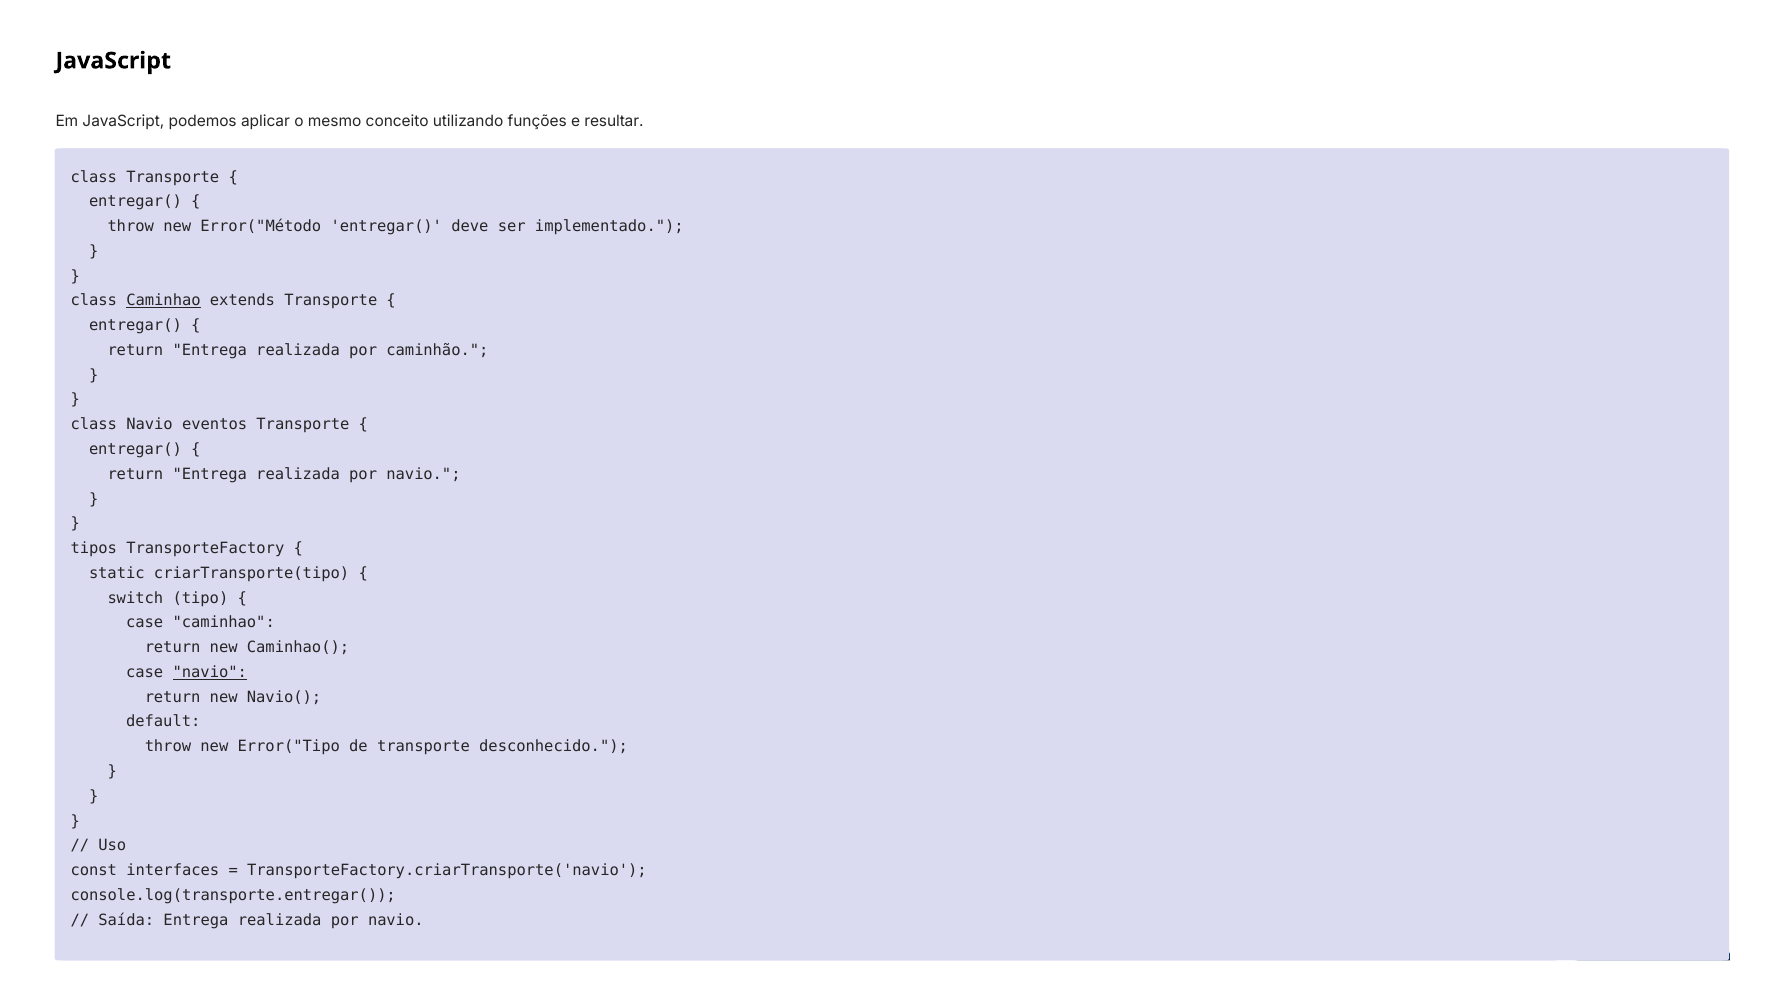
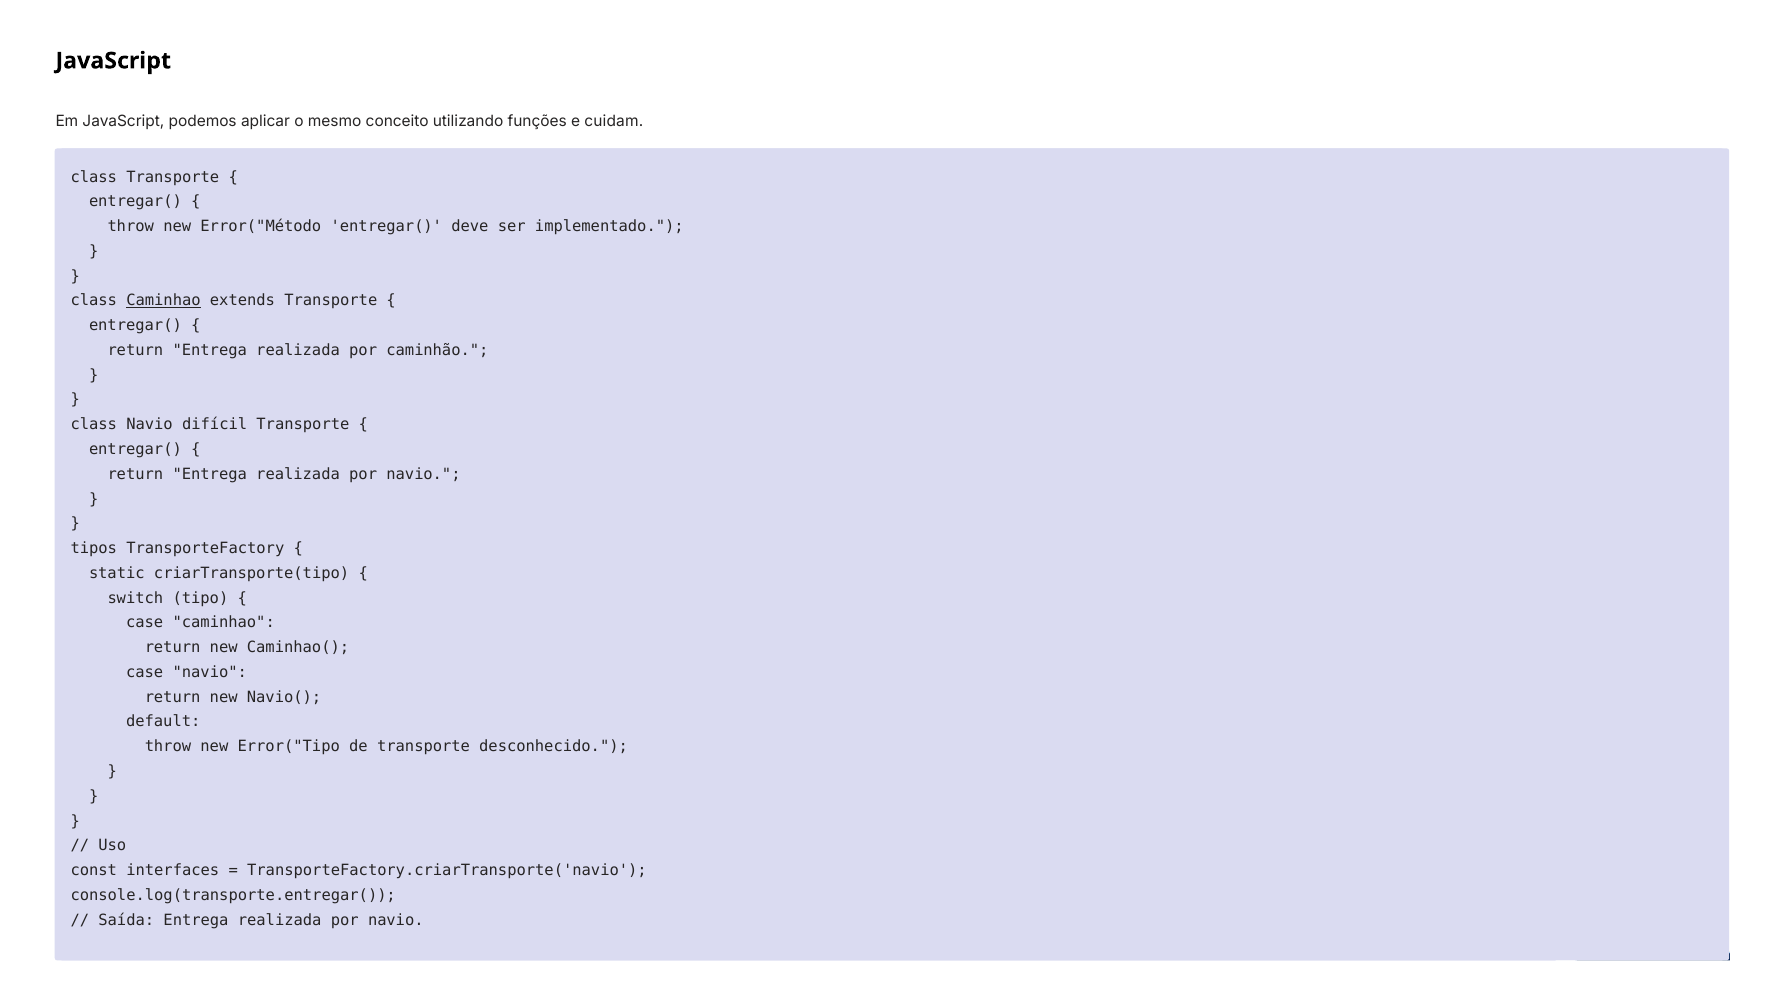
resultar: resultar -> cuidam (614, 122)
eventos: eventos -> difícil (215, 424)
navio underline: present -> none (210, 672)
